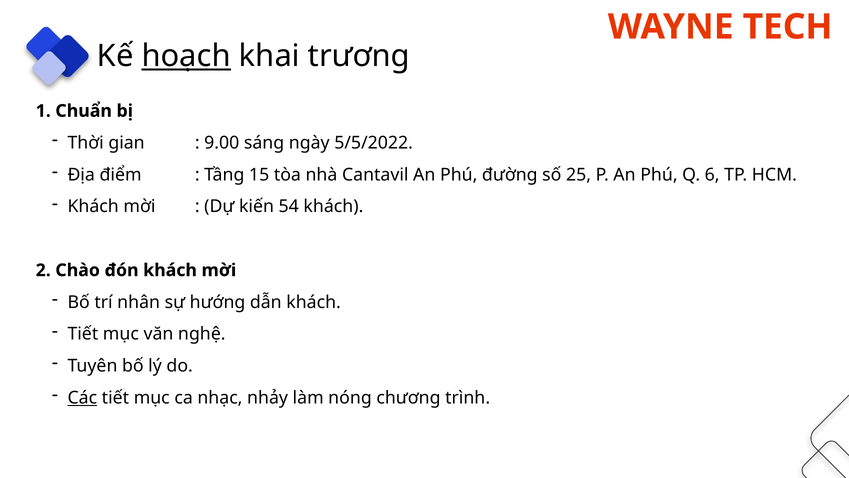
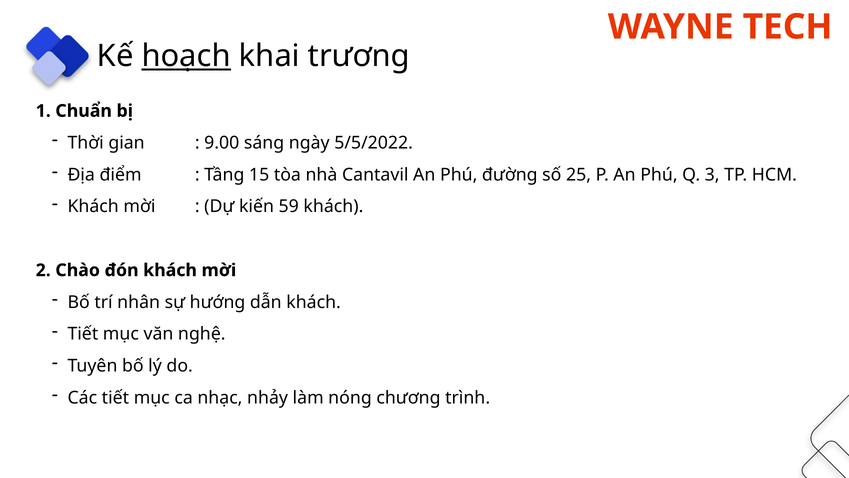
6: 6 -> 3 (712, 175)
54: 54 -> 59 (289, 206)
Các underline: present -> none (82, 397)
